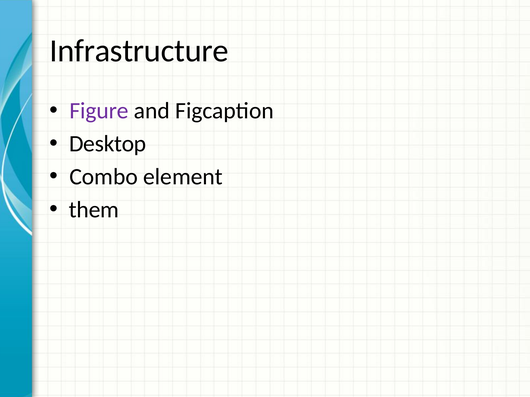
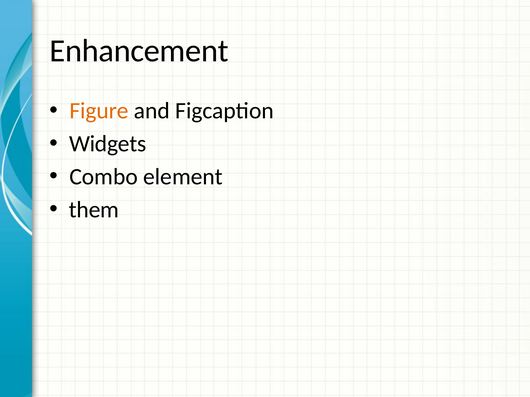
Infrastructure: Infrastructure -> Enhancement (139, 51)
Figure colour: purple -> orange (99, 111)
Desktop: Desktop -> Widgets (108, 144)
